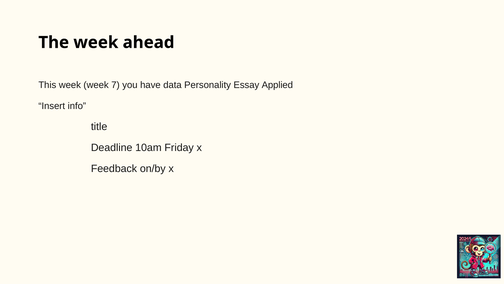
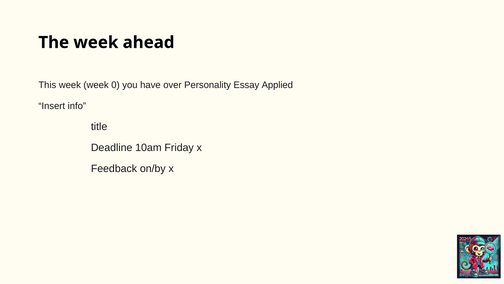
7: 7 -> 0 (116, 85)
data: data -> over (172, 85)
